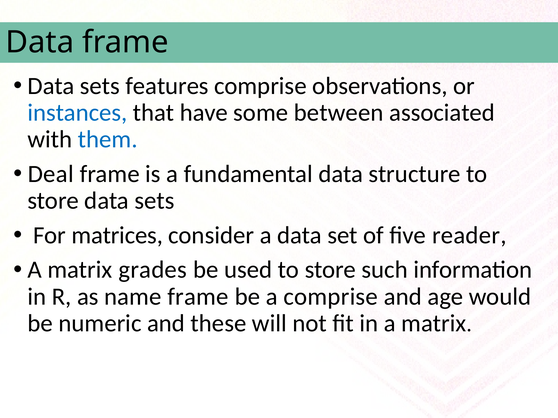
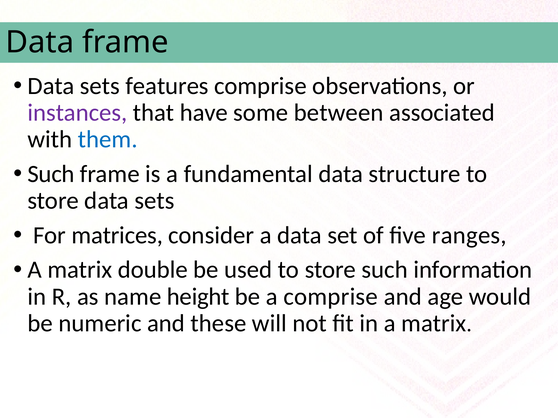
instances colour: blue -> purple (77, 113)
Deal: Deal -> Such (51, 174)
reader: reader -> ranges (469, 236)
grades: grades -> double (153, 270)
name frame: frame -> height (198, 297)
